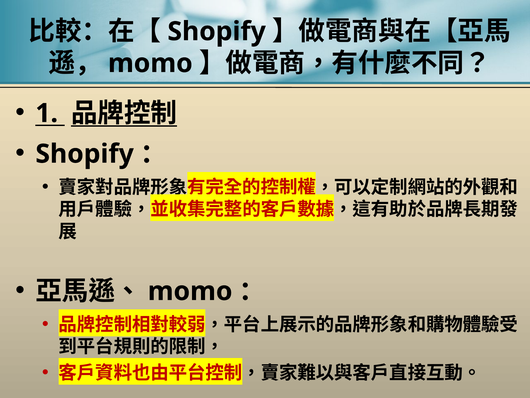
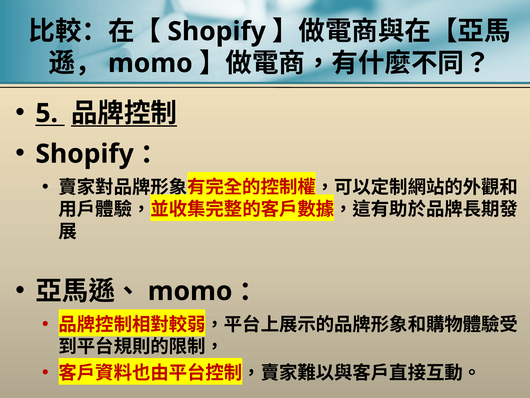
1: 1 -> 5 (47, 113)
